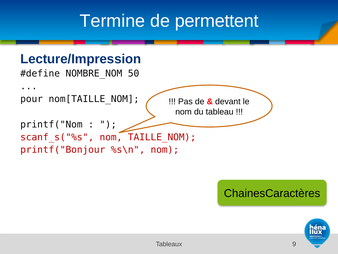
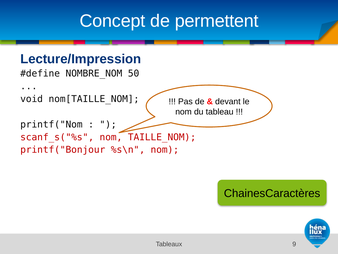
Termine: Termine -> Concept (112, 21)
pour: pour -> void (32, 99)
